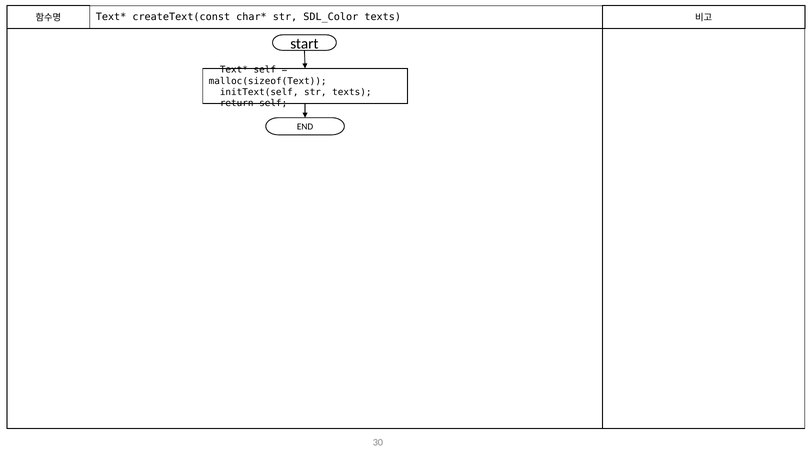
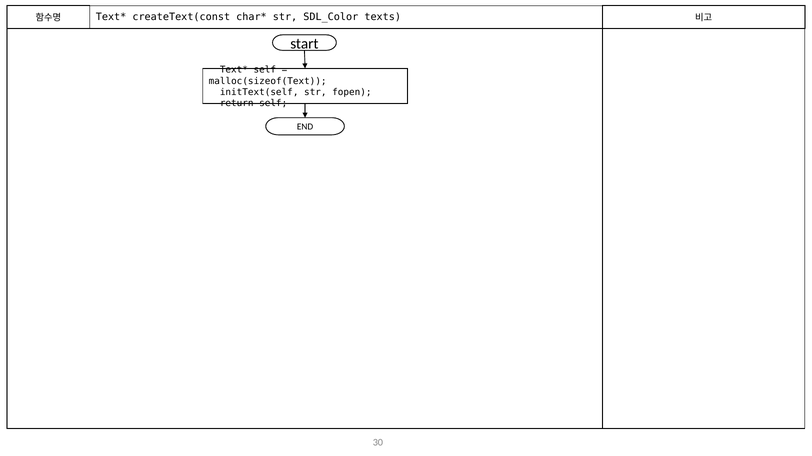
str texts: texts -> fopen (352, 92)
